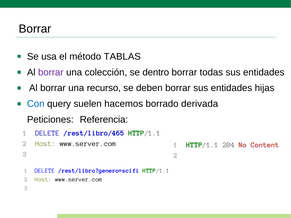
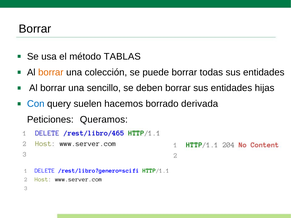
borrar colour: purple -> orange (51, 72)
dentro: dentro -> puede (156, 72)
recurso: recurso -> sencillo (104, 88)
Referencia: Referencia -> Queramos (104, 120)
